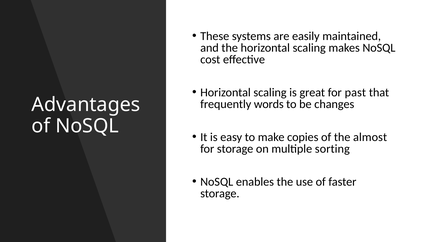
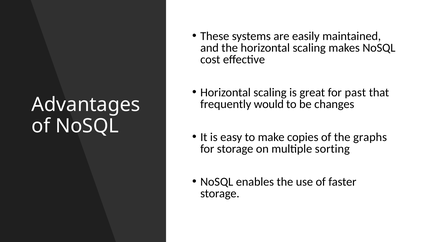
words: words -> would (269, 104)
almost: almost -> graphs (370, 137)
